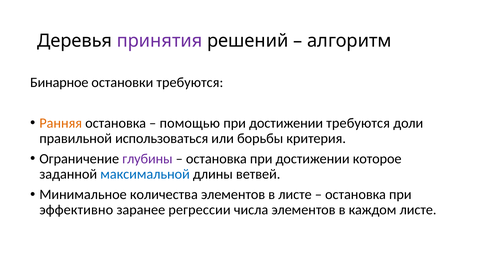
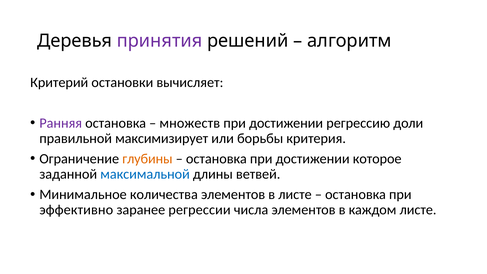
Бинарное: Бинарное -> Критерий (59, 82)
остановки требуются: требуются -> вычисляет (190, 82)
Ранняя colour: orange -> purple (61, 123)
помощью: помощью -> множеств (190, 123)
достижении требуются: требуются -> регрессию (358, 123)
использоваться: использоваться -> максимизирует (162, 138)
глубины colour: purple -> orange (147, 159)
